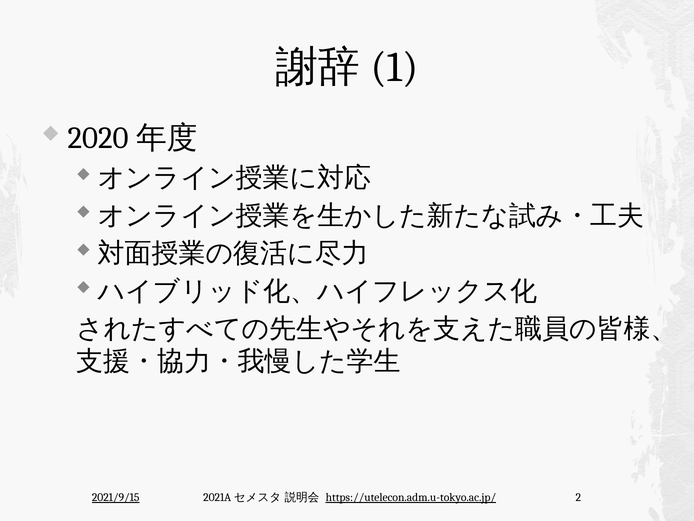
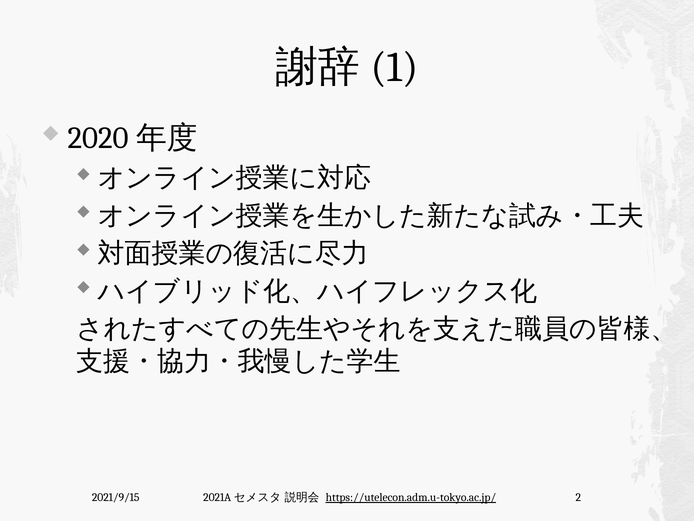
2021/9/15 underline: present -> none (116, 497)
